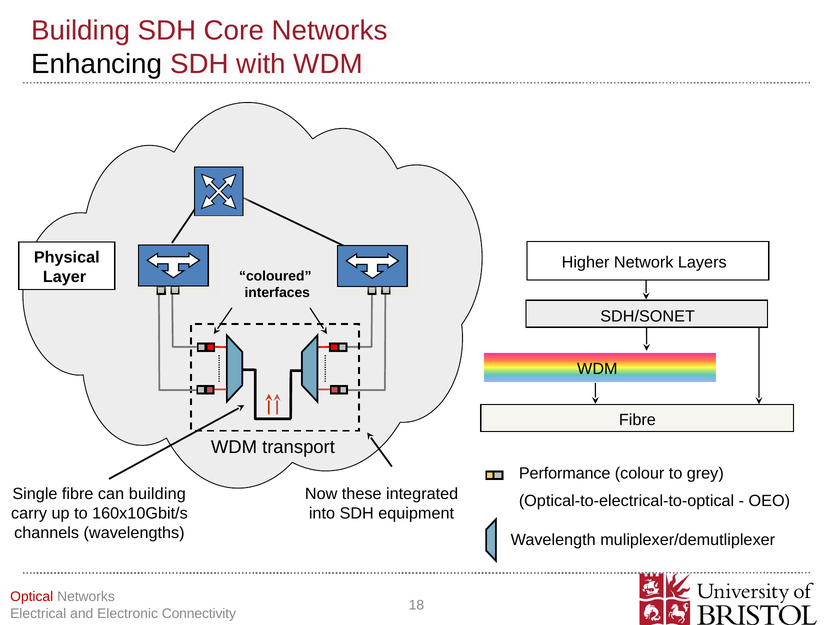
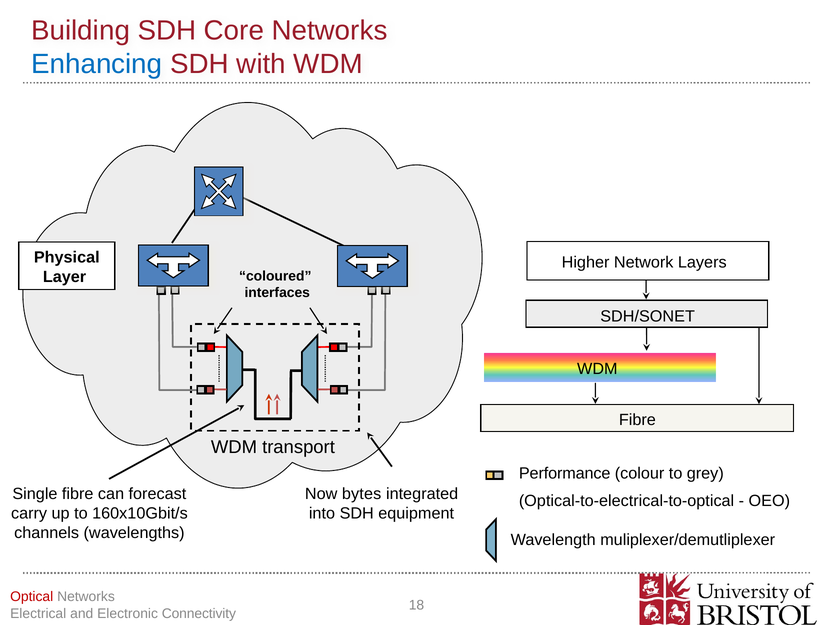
Enhancing colour: black -> blue (97, 64)
can building: building -> forecast (157, 494)
these: these -> bytes (362, 494)
